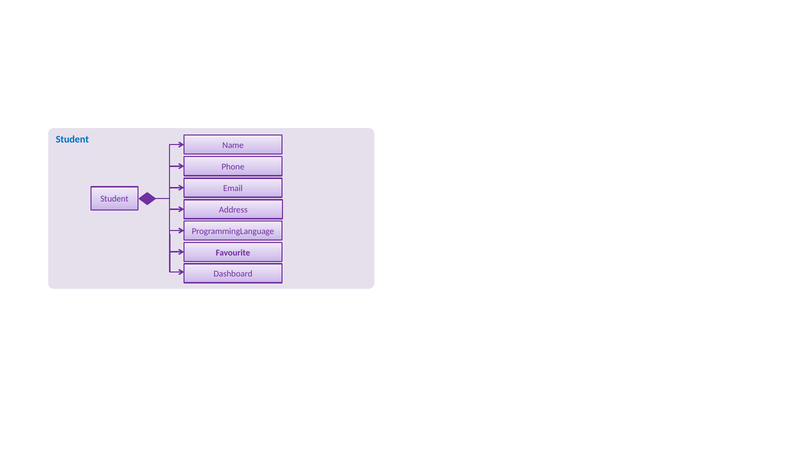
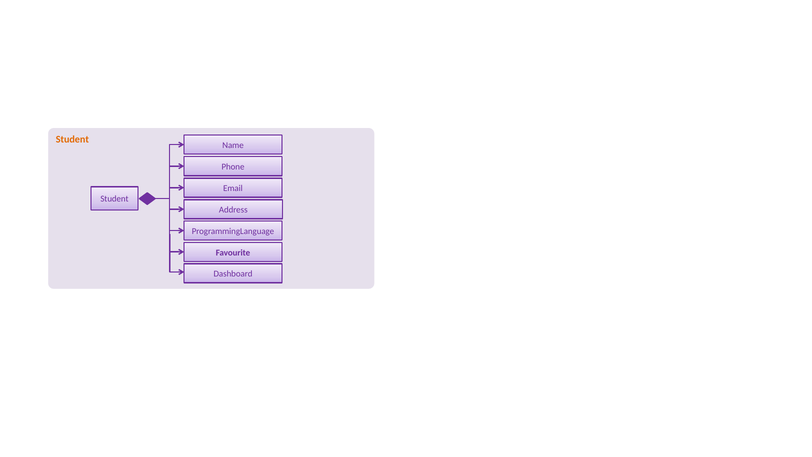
Student colour: blue -> orange (72, 139)
